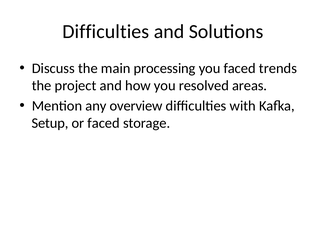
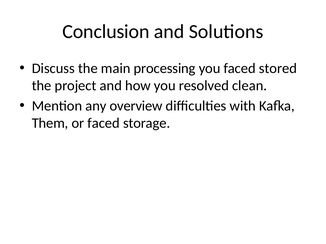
Difficulties: Difficulties -> Conclusion (106, 32)
trends: trends -> stored (278, 68)
areas: areas -> clean (250, 86)
Setup: Setup -> Them (50, 123)
